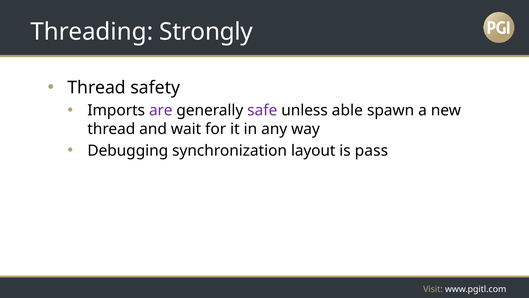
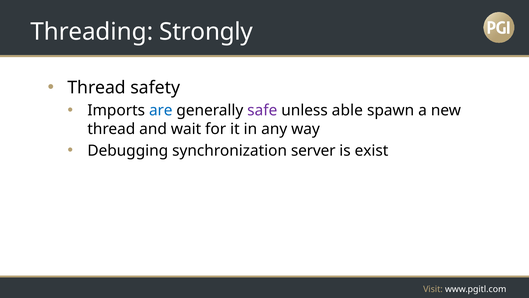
are colour: purple -> blue (161, 110)
layout: layout -> server (313, 151)
pass: pass -> exist (372, 151)
